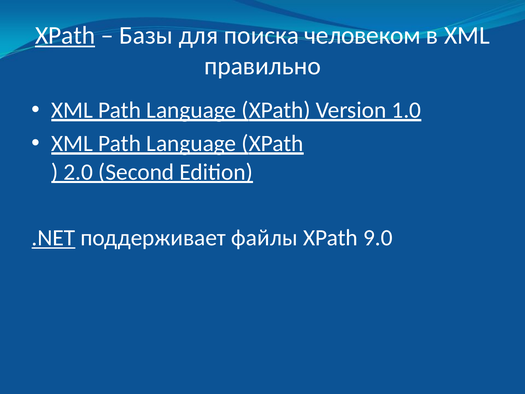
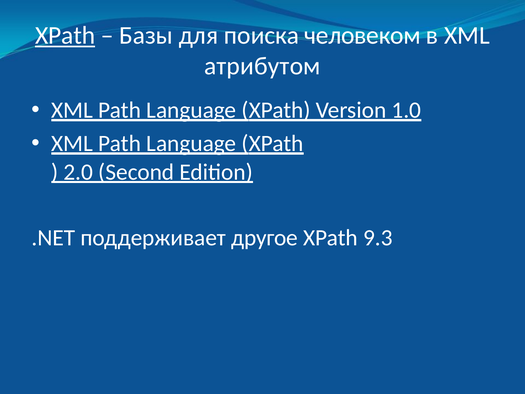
правильно: правильно -> атрибутом (262, 66)
.NET underline: present -> none (53, 238)
файлы: файлы -> другое (265, 238)
9.0: 9.0 -> 9.3 (378, 238)
